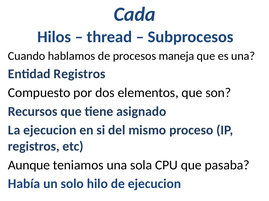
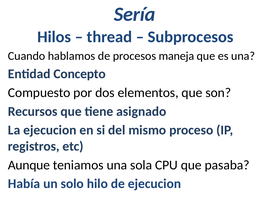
Cada: Cada -> Sería (135, 14)
Entidad Registros: Registros -> Concepto (80, 74)
